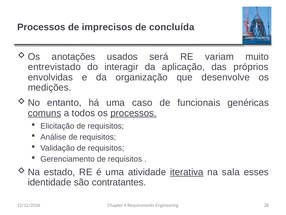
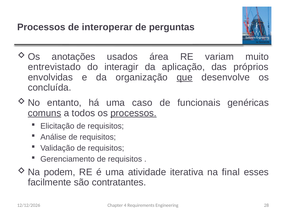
imprecisos: imprecisos -> interoperar (107, 27)
concluída: concluída -> perguntas (172, 27)
será: será -> área (159, 57)
que underline: none -> present (185, 77)
medições: medições -> concluída (50, 87)
estado: estado -> podem (60, 172)
iterativa underline: present -> none (187, 172)
sala: sala -> final (231, 172)
identidade: identidade -> facilmente (50, 182)
